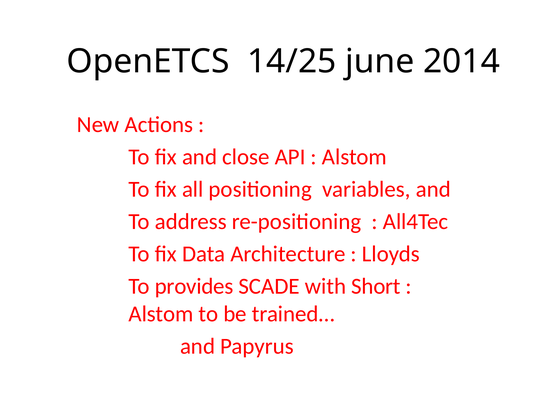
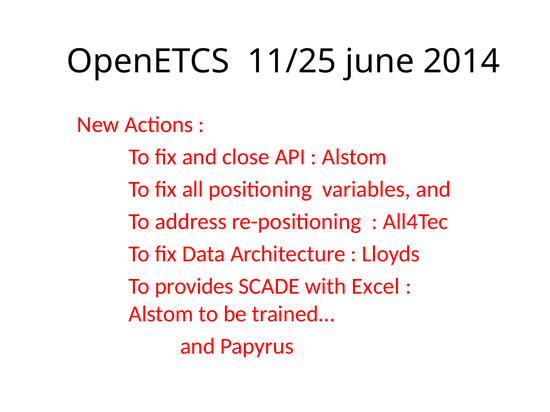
14/25: 14/25 -> 11/25 (292, 61)
Short: Short -> Excel (376, 287)
